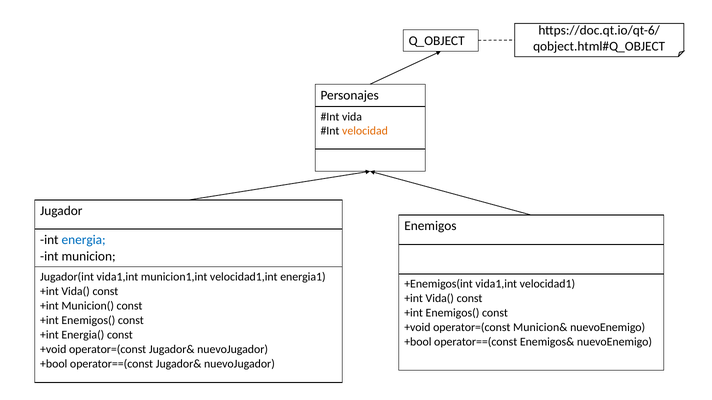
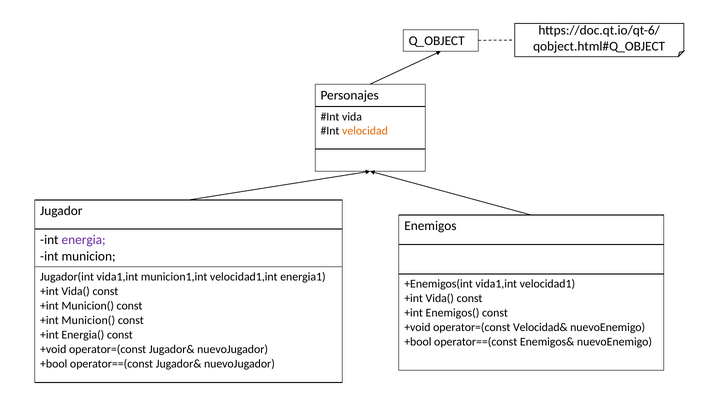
energia colour: blue -> purple (84, 240)
Enemigos(: Enemigos( -> Municion( (88, 321)
Municion&: Municion& -> Velocidad& (540, 328)
